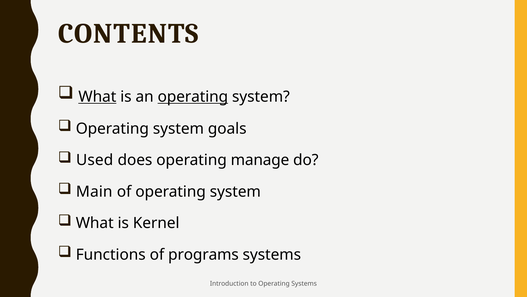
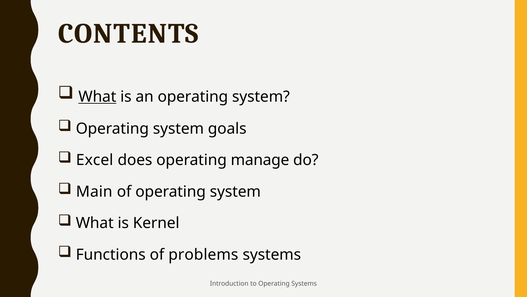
operating underline: present -> none (193, 97)
Used: Used -> Excel (95, 160)
programs: programs -> problems (203, 254)
